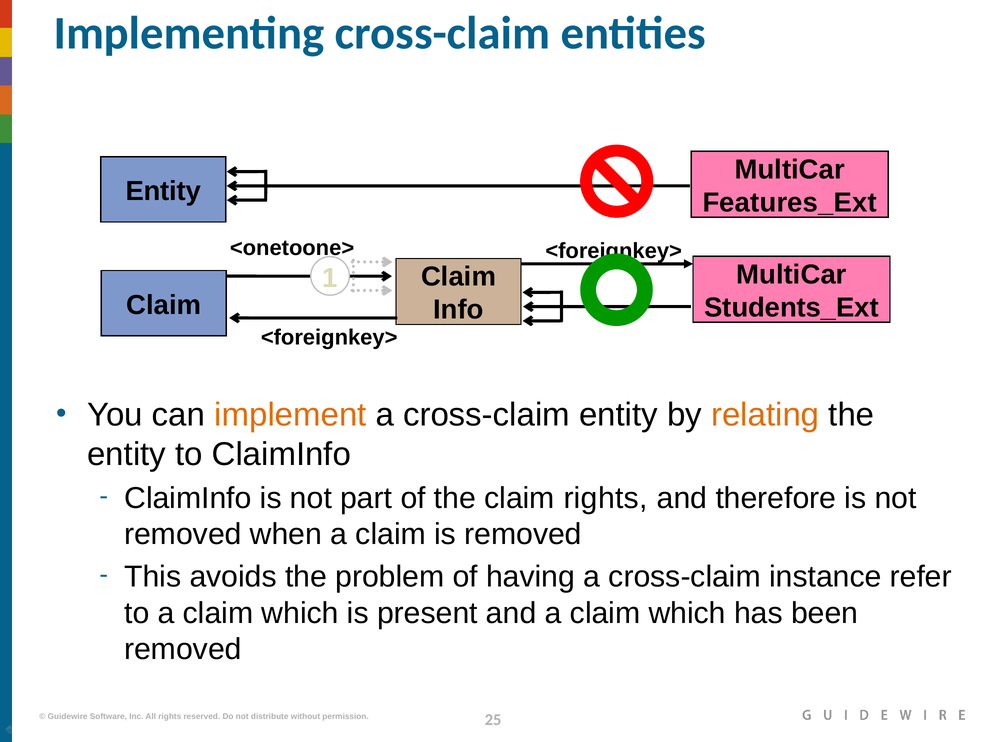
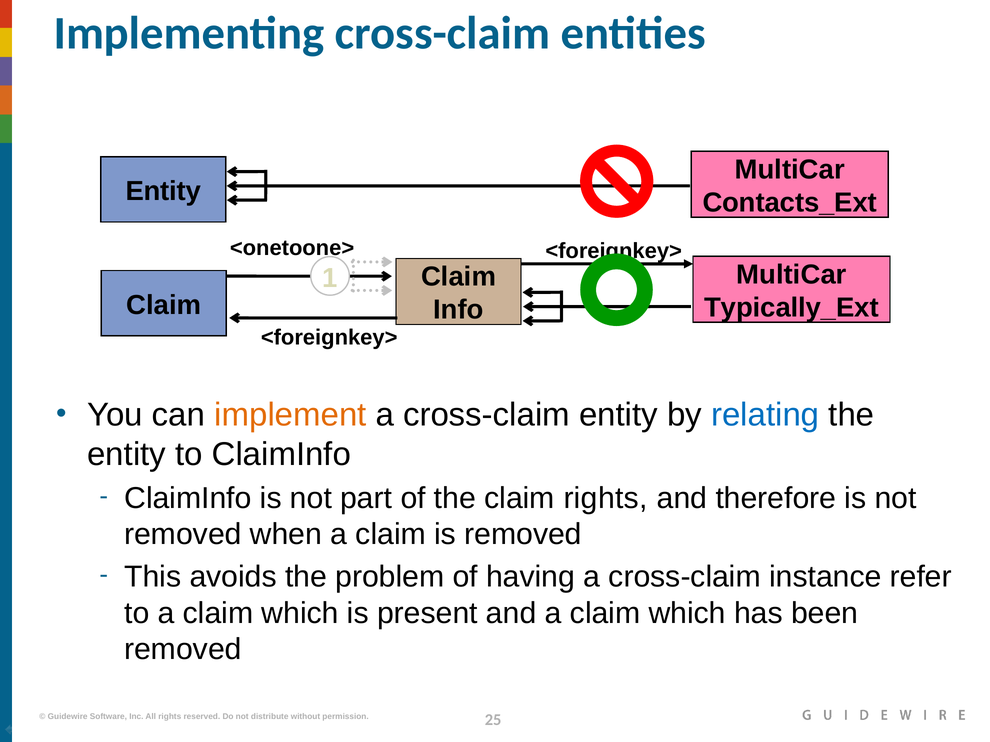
Features_Ext: Features_Ext -> Contacts_Ext (790, 203)
Students_Ext: Students_Ext -> Typically_Ext (791, 308)
relating colour: orange -> blue (765, 415)
